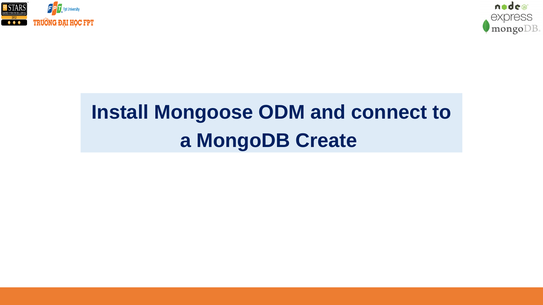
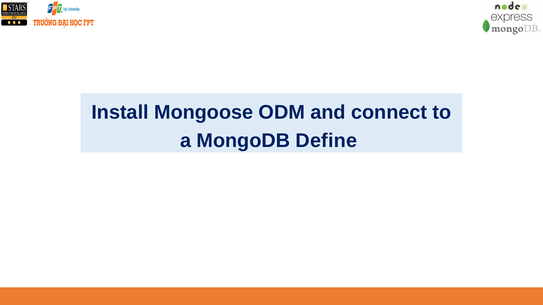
Create: Create -> Define (326, 141)
